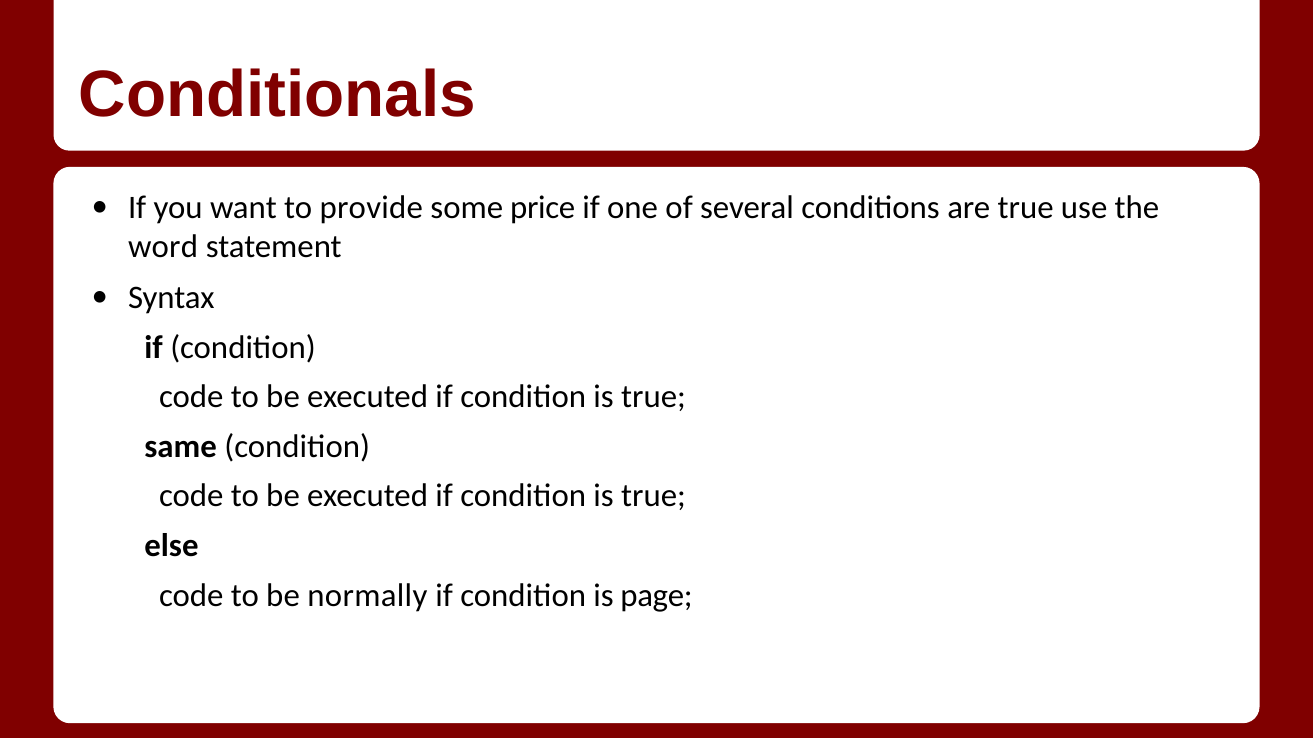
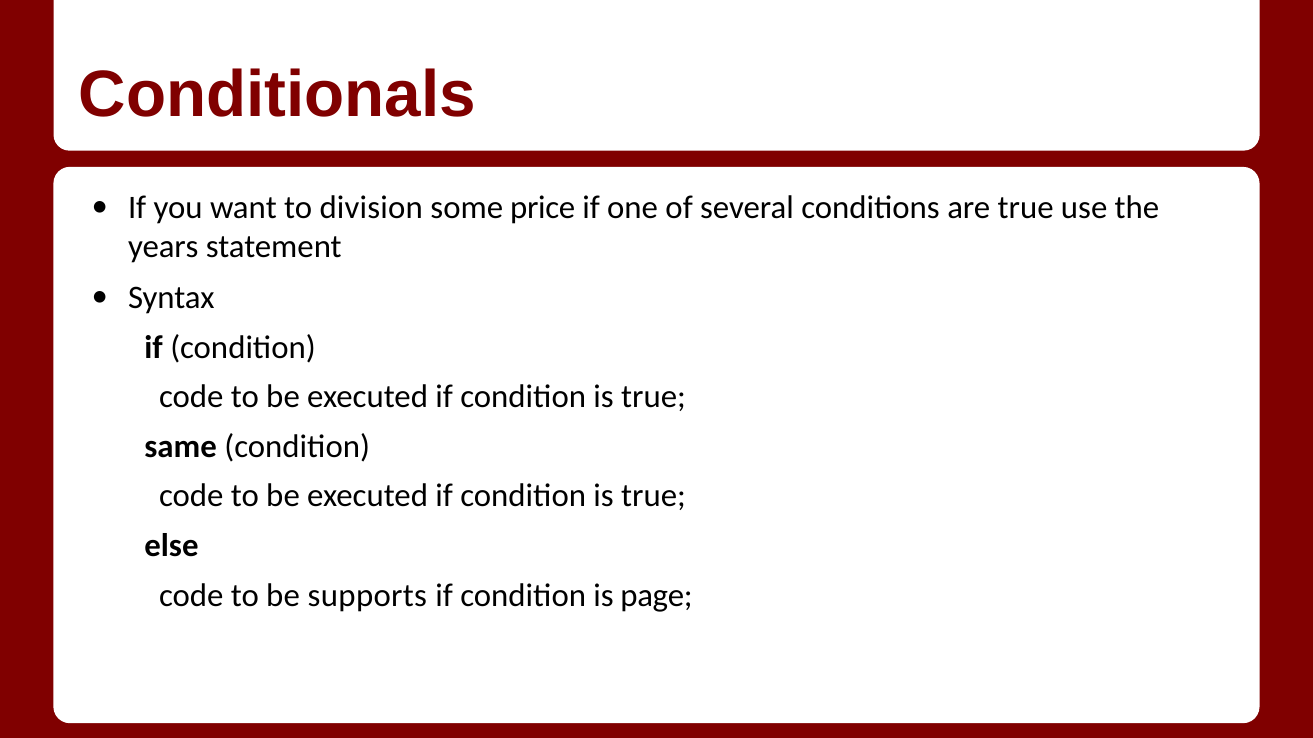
provide: provide -> division (371, 207)
word: word -> years (163, 247)
normally: normally -> supports (367, 596)
